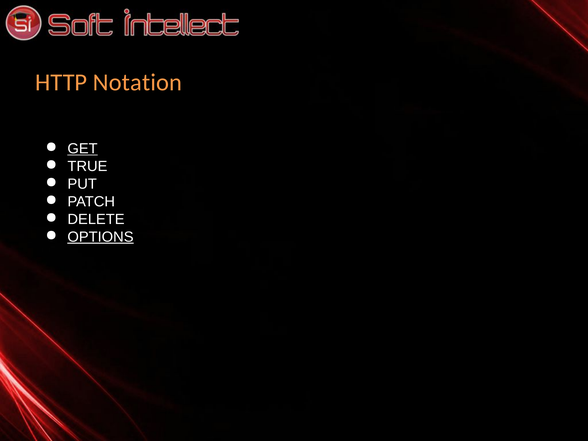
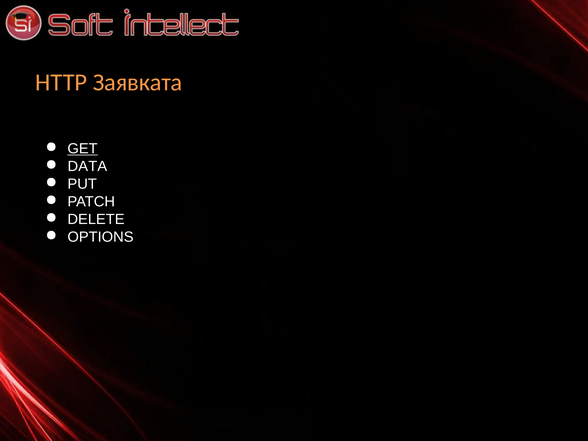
Notation: Notation -> Заявката (138, 83)
TRUE: TRUE -> DATA (87, 166)
OPTIONS underline: present -> none (101, 237)
